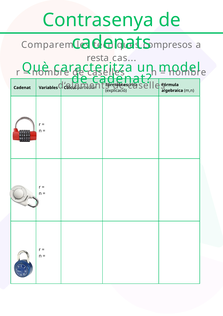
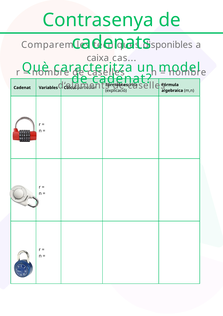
compresos: compresos -> disponibles (168, 45)
resta: resta -> caixa (98, 58)
